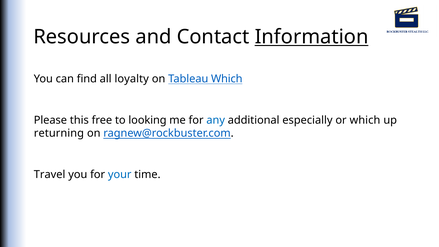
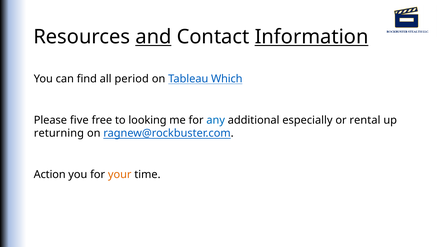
and underline: none -> present (153, 37)
loyalty: loyalty -> period (132, 79)
this: this -> five (79, 120)
or which: which -> rental (365, 120)
Travel: Travel -> Action (50, 175)
your colour: blue -> orange (120, 175)
